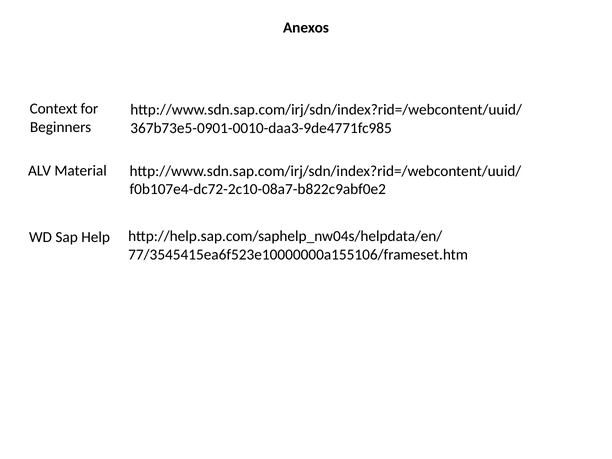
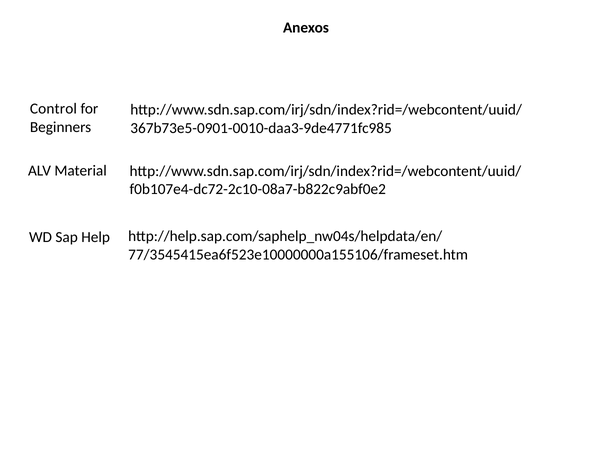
Context: Context -> Control (53, 109)
